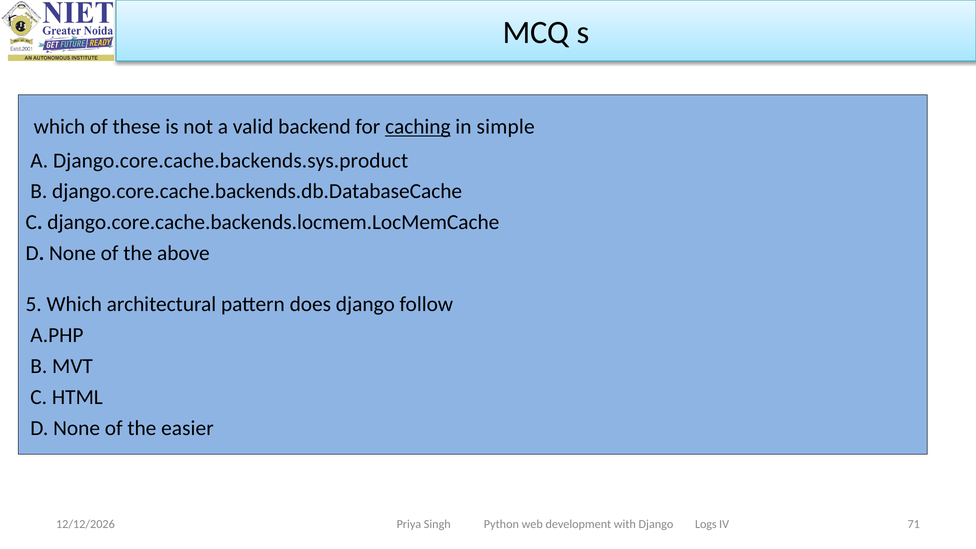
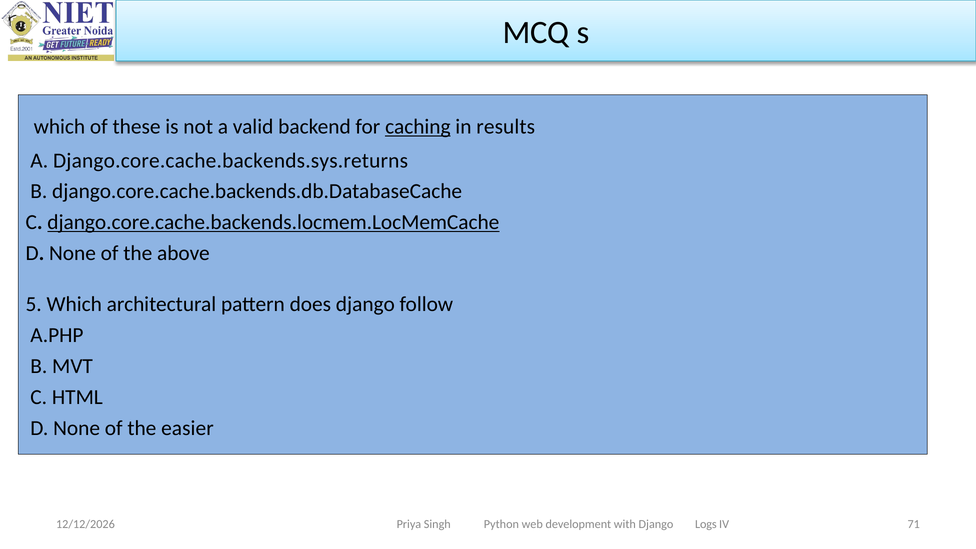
simple: simple -> results (506, 127)
Django.core.cache.backends.sys.product: Django.core.cache.backends.sys.product -> Django.core.cache.backends.sys.returns (231, 161)
django.core.cache.backends.locmem.LocMemCache underline: none -> present (273, 222)
